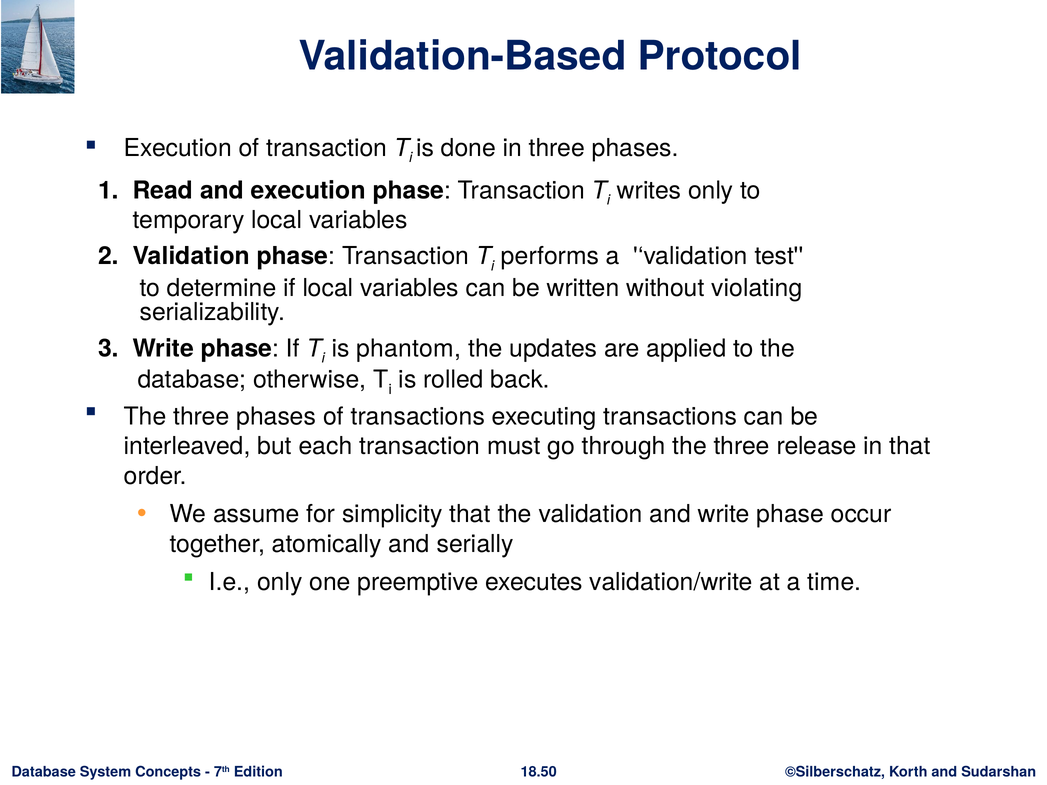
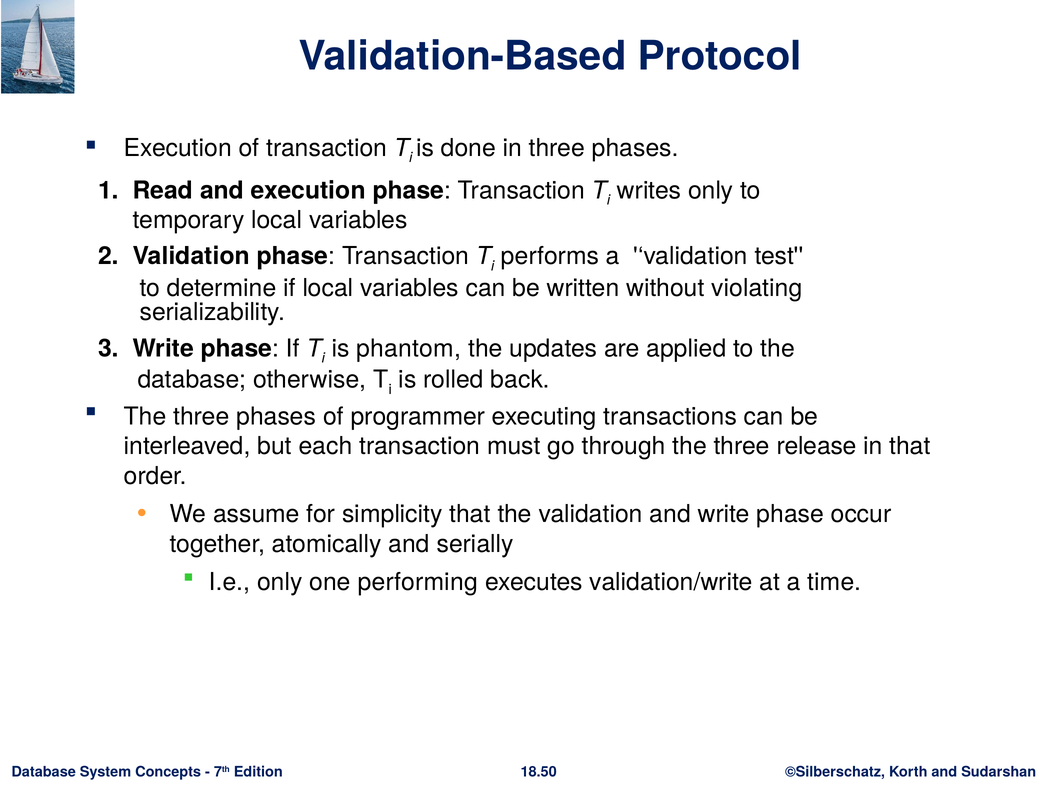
of transactions: transactions -> programmer (418, 417)
preemptive: preemptive -> performing (418, 582)
